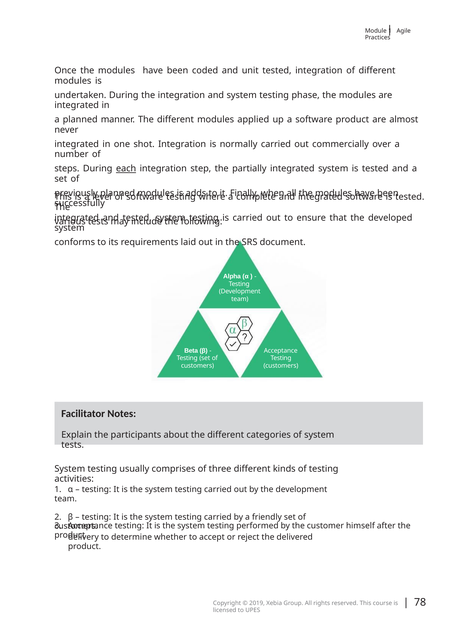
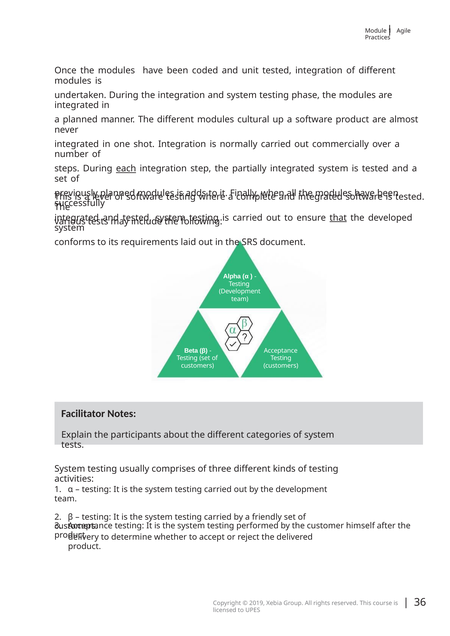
applied: applied -> cultural (253, 120)
that underline: none -> present (338, 218)
78: 78 -> 36 (420, 602)
